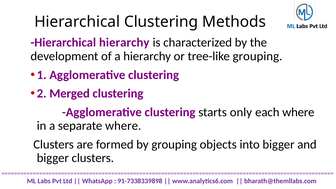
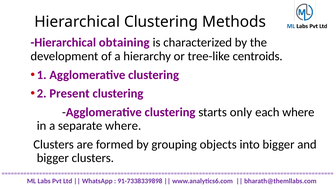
Hierarchical hierarchy: hierarchy -> obtaining (124, 43)
tree-like grouping: grouping -> centroids (258, 56)
Merged: Merged -> Present (70, 94)
